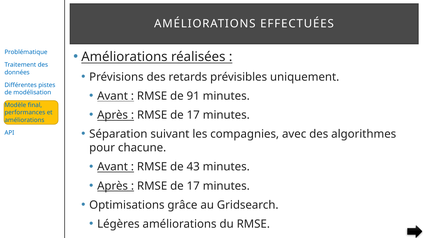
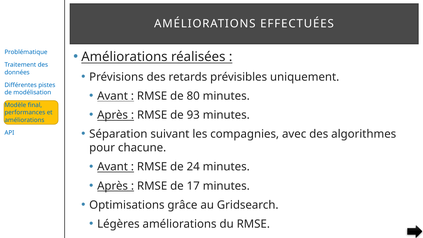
91: 91 -> 80 (193, 96)
17: 17 -> 93 (193, 115)
43: 43 -> 24 (193, 167)
